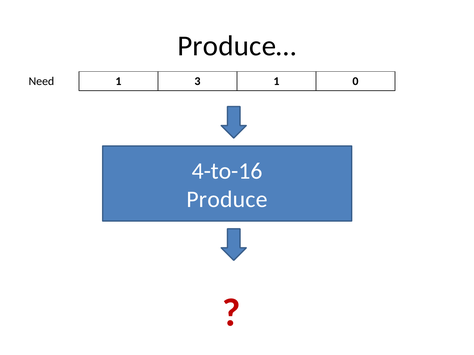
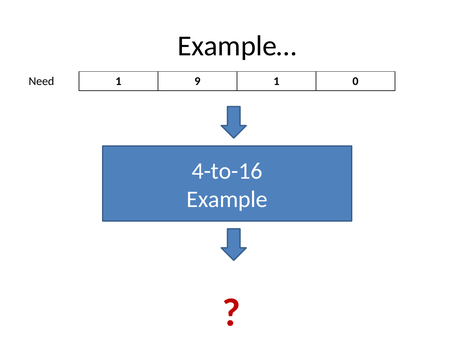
Produce…: Produce… -> Example… (237, 46)
3: 3 -> 9 (197, 81)
Produce: Produce -> Example (227, 200)
